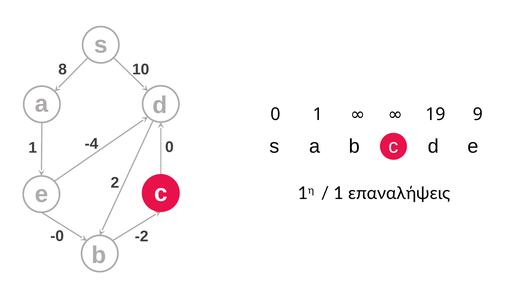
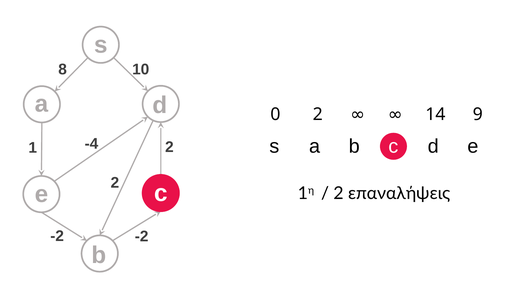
0 1: 1 -> 2 (318, 114)
19: 19 -> 14 (435, 114)
1 0: 0 -> 2 (169, 147)
1: 1 -> 2 (339, 193)
-0: -0 -> -2 (57, 236)
